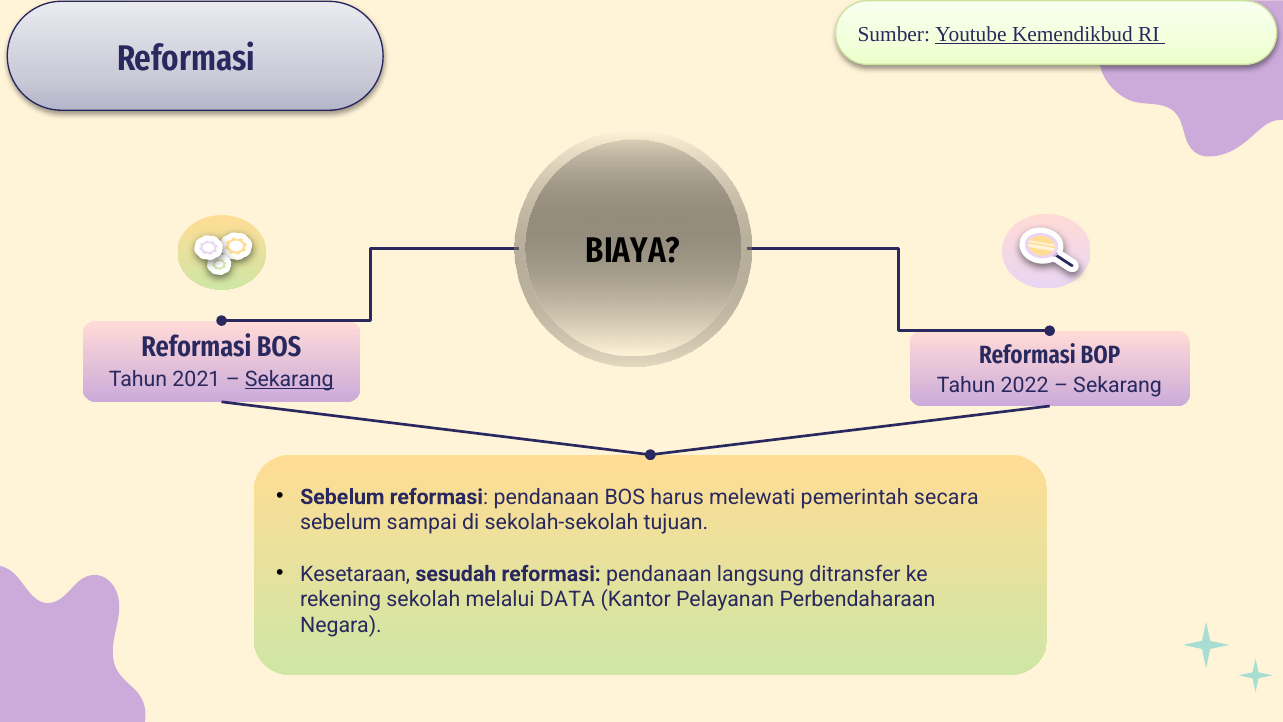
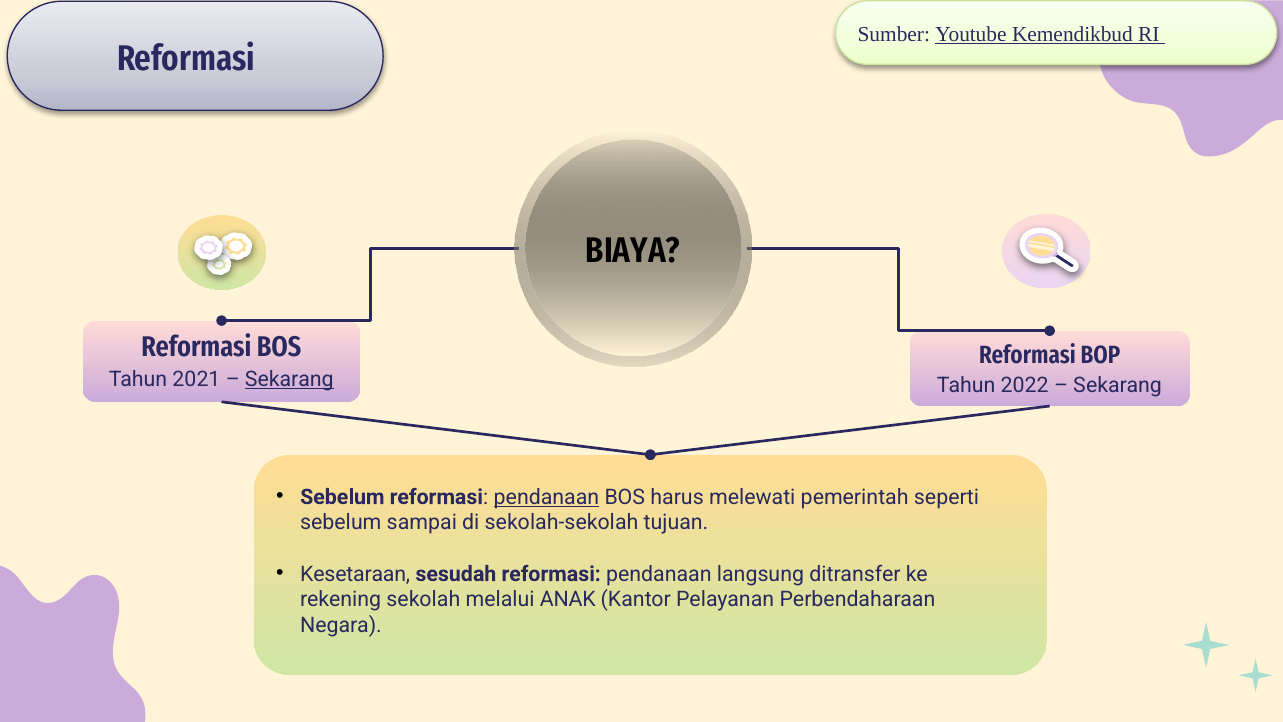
pendanaan underline: none -> present (546, 497)
secara: secara -> seperti (946, 497)
DATA: DATA -> ANAK (568, 599)
